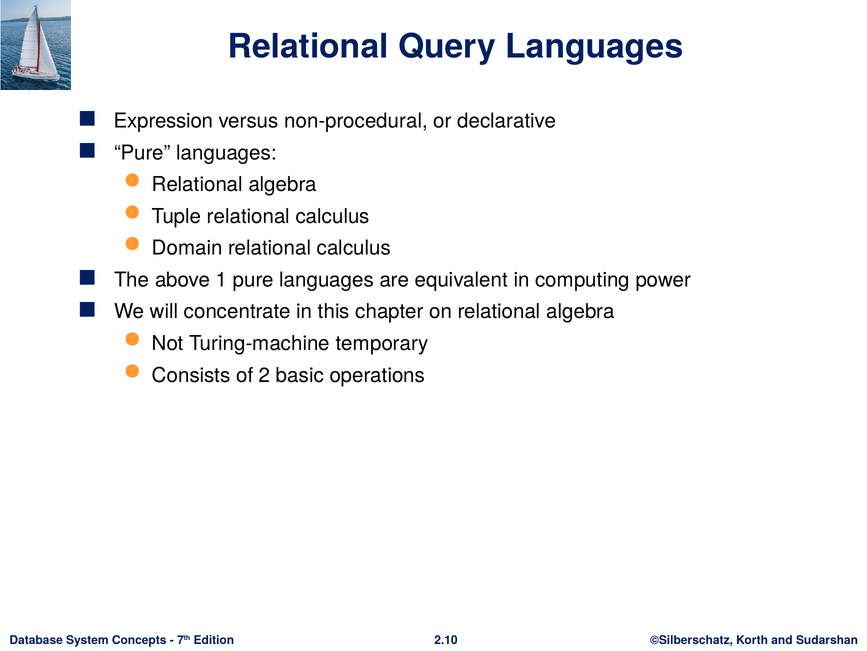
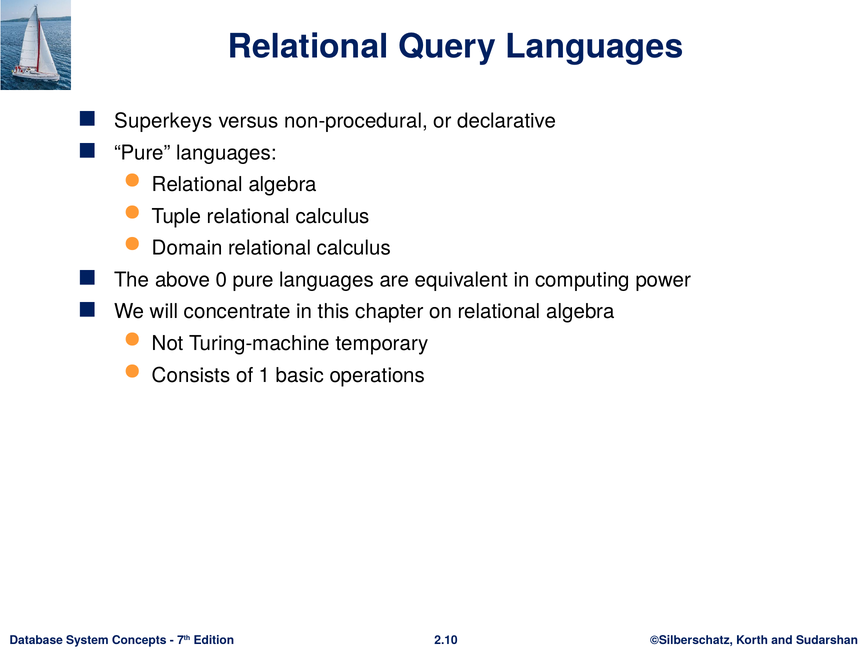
Expression: Expression -> Superkeys (163, 121)
1: 1 -> 0 (221, 280)
2: 2 -> 1 (265, 375)
